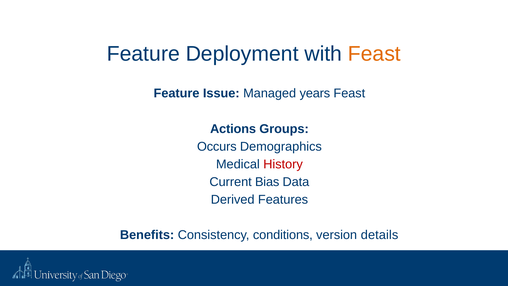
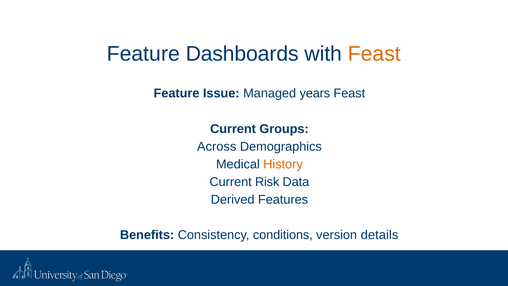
Deployment: Deployment -> Dashboards (242, 54)
Actions: Actions -> Current (233, 129)
Occurs: Occurs -> Across (217, 146)
History colour: red -> orange (283, 164)
Bias: Bias -> Risk (267, 182)
